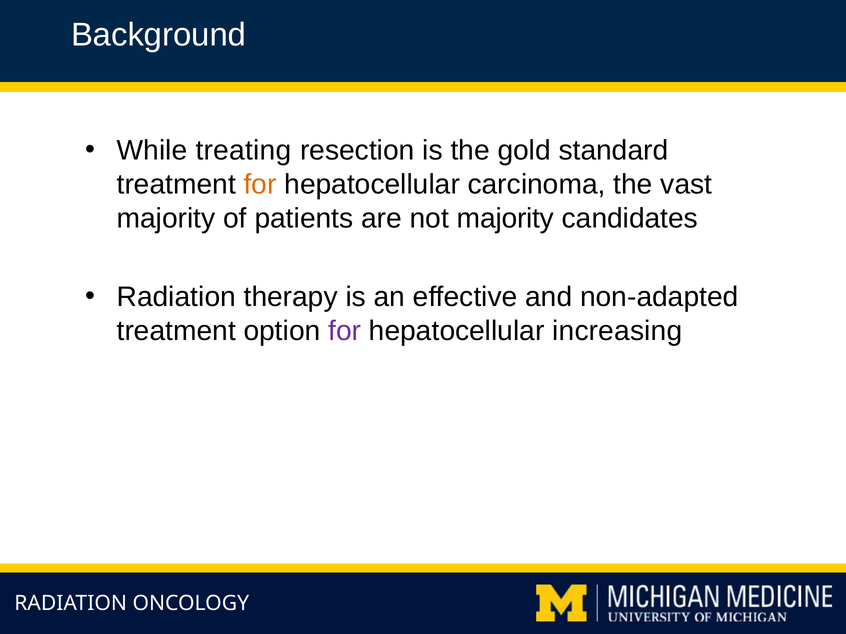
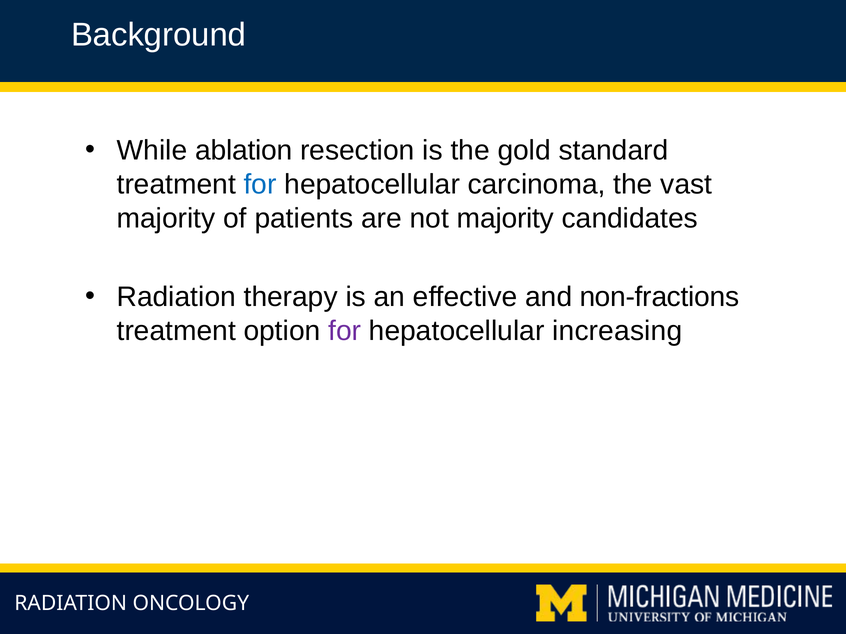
treating: treating -> ablation (244, 151)
for colour: orange -> blue (260, 185)
non-adapted: non-adapted -> non-fractions (659, 297)
